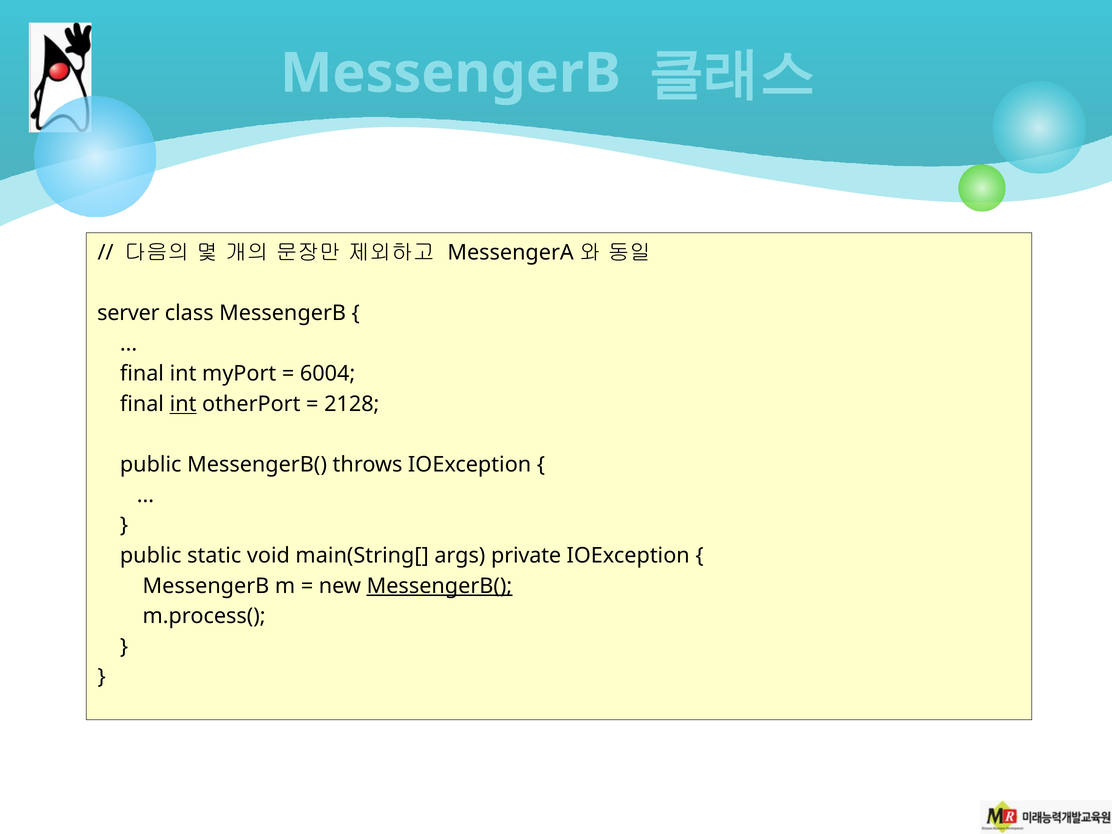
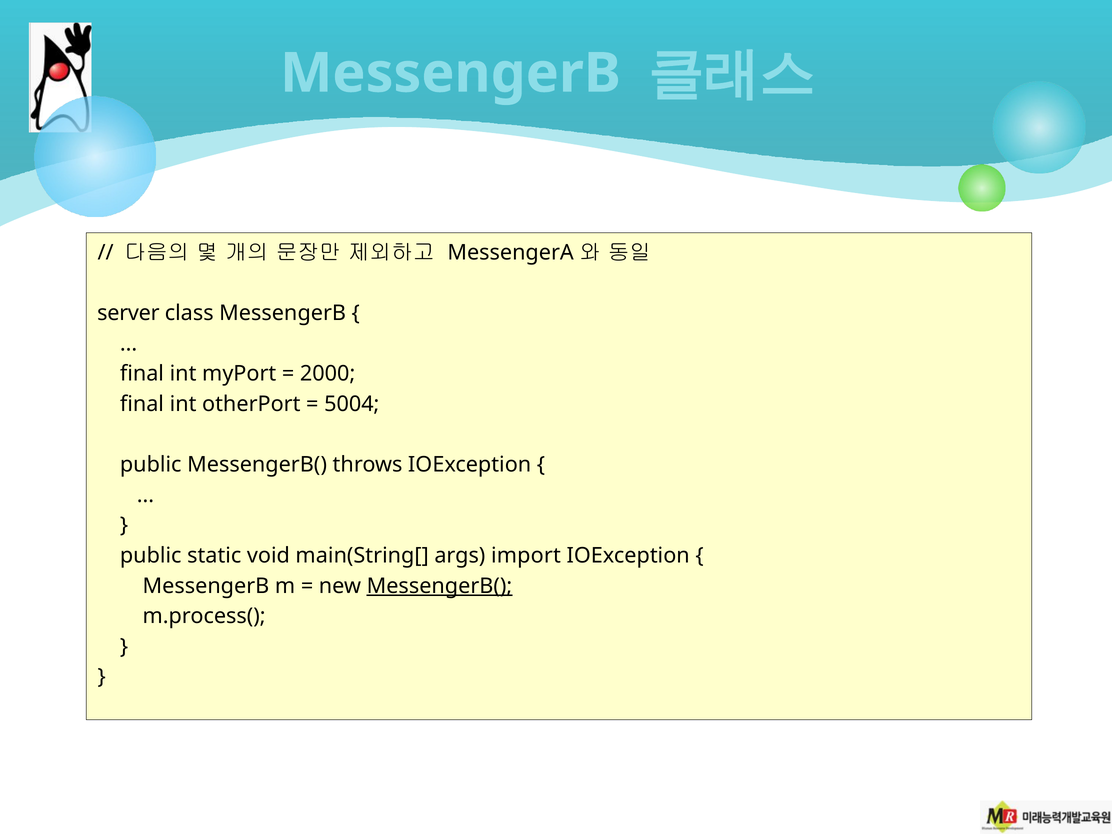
6004: 6004 -> 2000 (328, 374)
int underline: present -> none (183, 404)
2128: 2128 -> 5004 (352, 404)
private: private -> import (526, 556)
